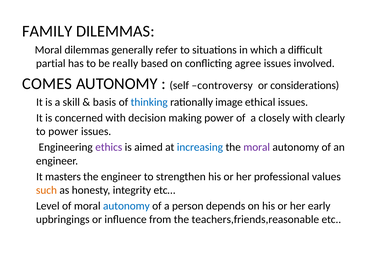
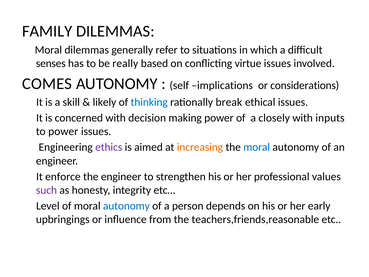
partial: partial -> senses (51, 63)
agree: agree -> virtue (248, 63)
controversy: controversy -> implications (222, 85)
basis: basis -> likely (104, 102)
image: image -> break (229, 102)
clearly: clearly -> inputs (330, 118)
increasing colour: blue -> orange (200, 147)
moral colour: purple -> blue (257, 147)
masters: masters -> enforce (63, 176)
such colour: orange -> purple (46, 190)
